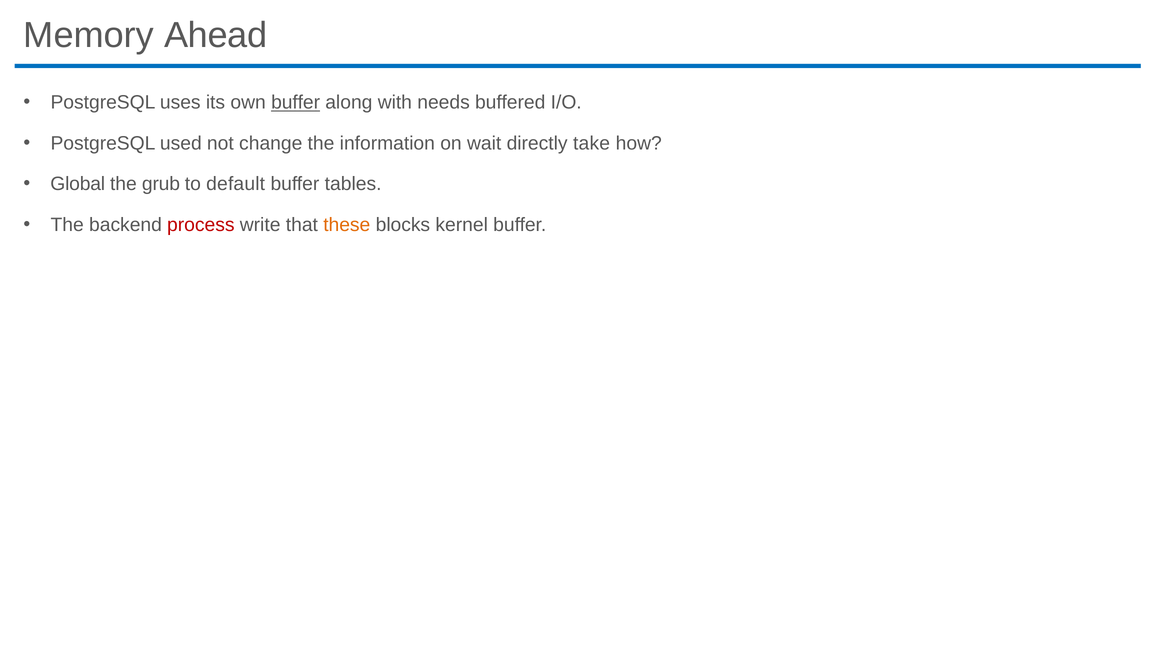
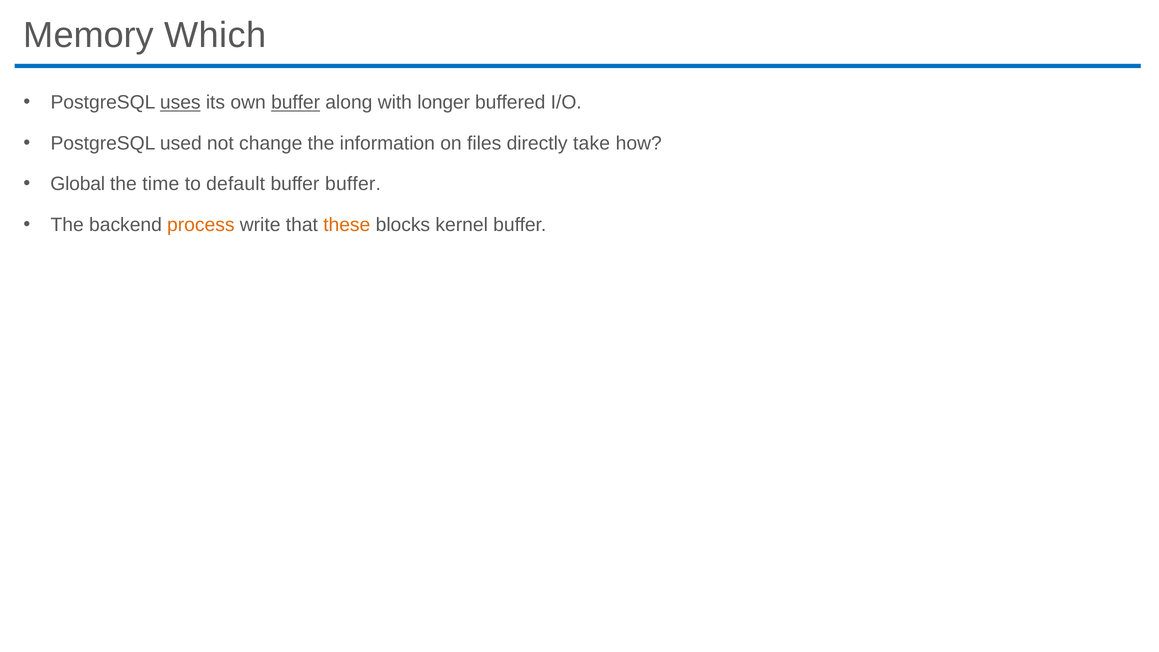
Ahead: Ahead -> Which (215, 35)
uses underline: none -> present (180, 103)
needs: needs -> longer (444, 103)
wait: wait -> files (484, 143)
grub: grub -> time (161, 184)
buffer tables: tables -> buffer (353, 184)
process colour: red -> orange (201, 225)
